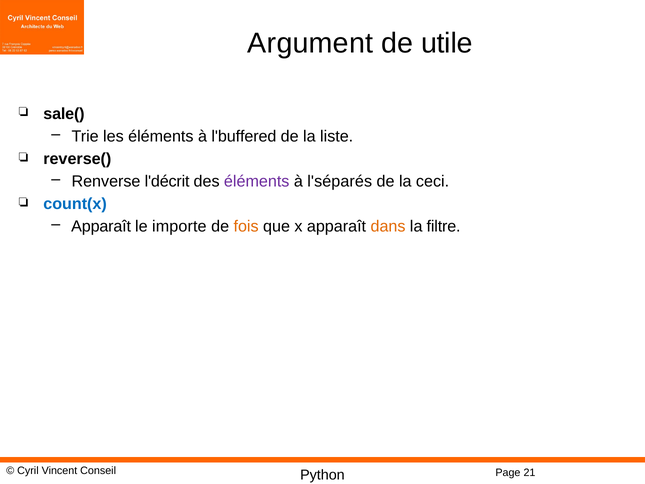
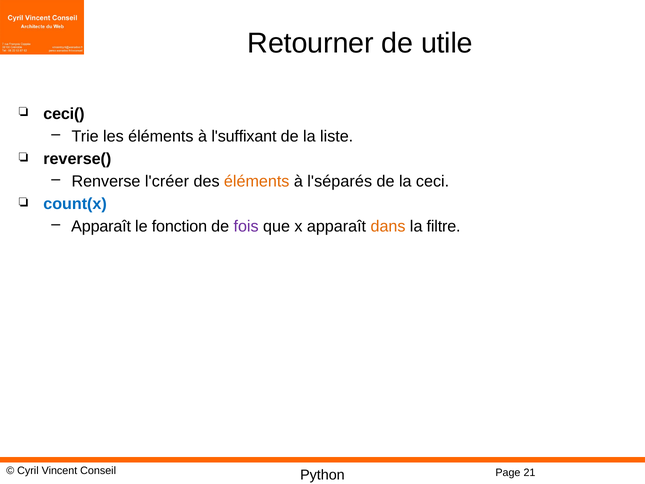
Argument: Argument -> Retourner (311, 43)
sale(: sale( -> ceci( (64, 114)
l'buffered: l'buffered -> l'suffixant (244, 136)
l'décrit: l'décrit -> l'créer (167, 181)
éléments colour: purple -> orange (257, 181)
importe: importe -> fonction (179, 227)
fois colour: orange -> purple (246, 227)
